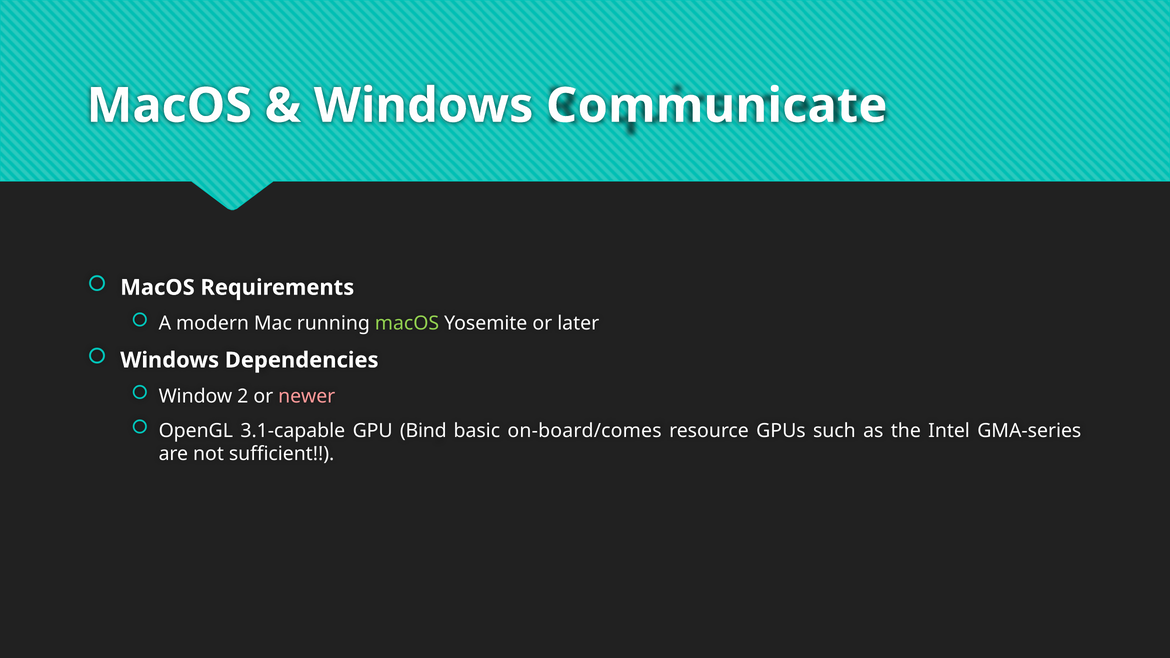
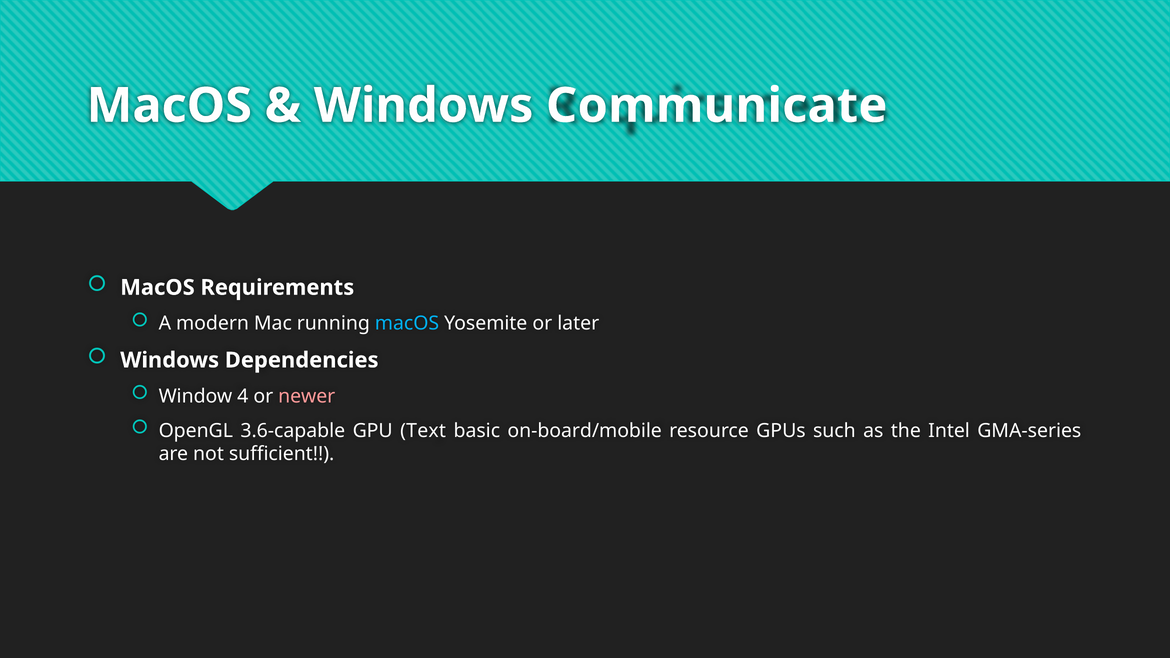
macOS colour: light green -> light blue (407, 323)
2: 2 -> 4 (243, 396)
3.1-capable: 3.1-capable -> 3.6-capable (293, 431)
Bind: Bind -> Text (423, 431)
on-board/comes: on-board/comes -> on-board/mobile (585, 431)
